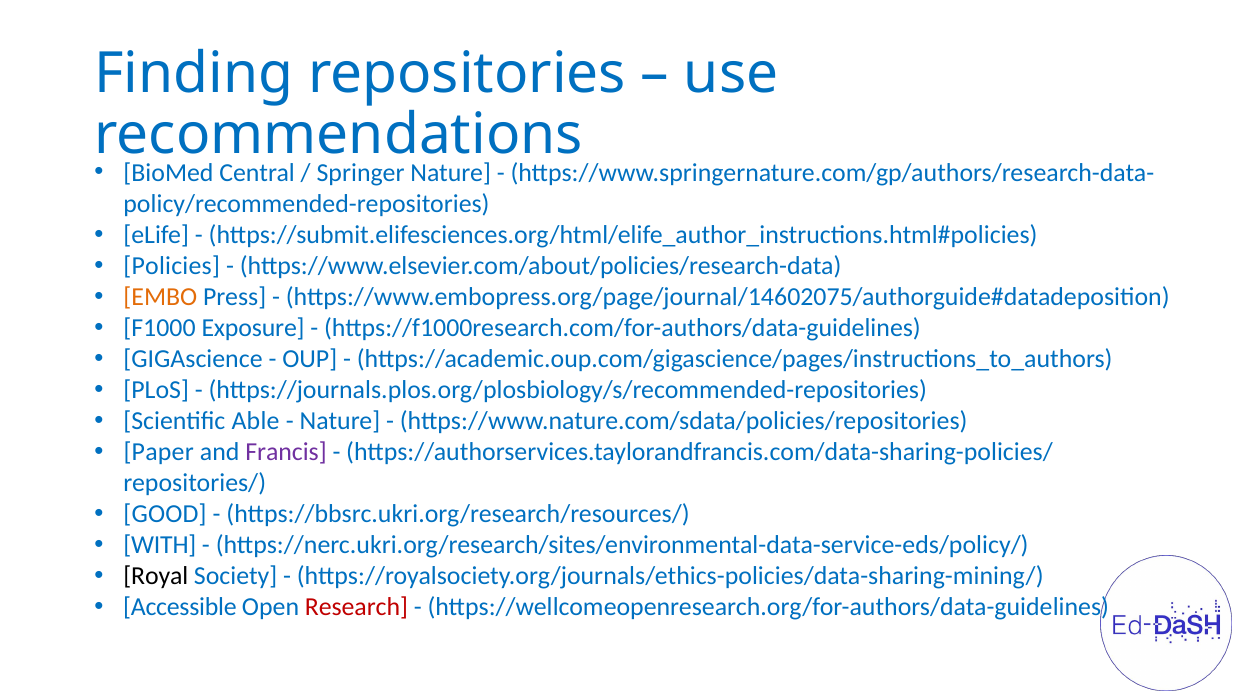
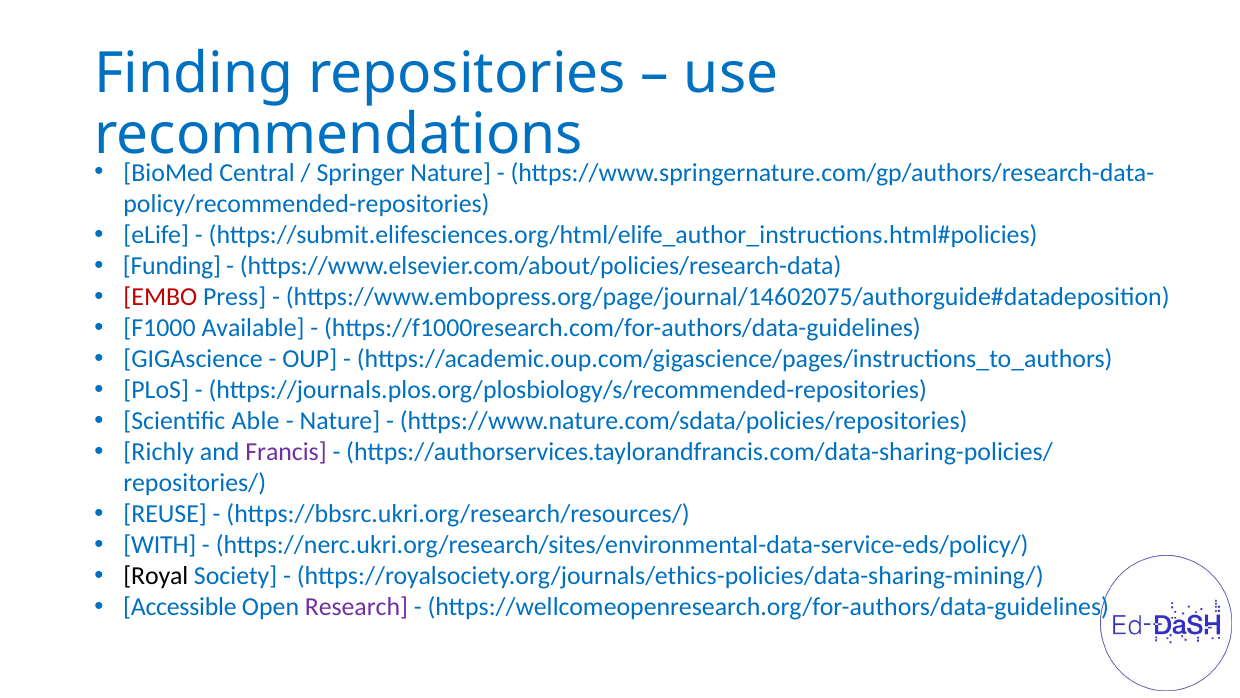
Policies: Policies -> Funding (172, 266)
EMBO colour: orange -> red (160, 297)
Exposure: Exposure -> Available (253, 328)
Paper: Paper -> Richly (159, 452)
GOOD: GOOD -> REUSE (165, 514)
Research colour: red -> purple (356, 607)
